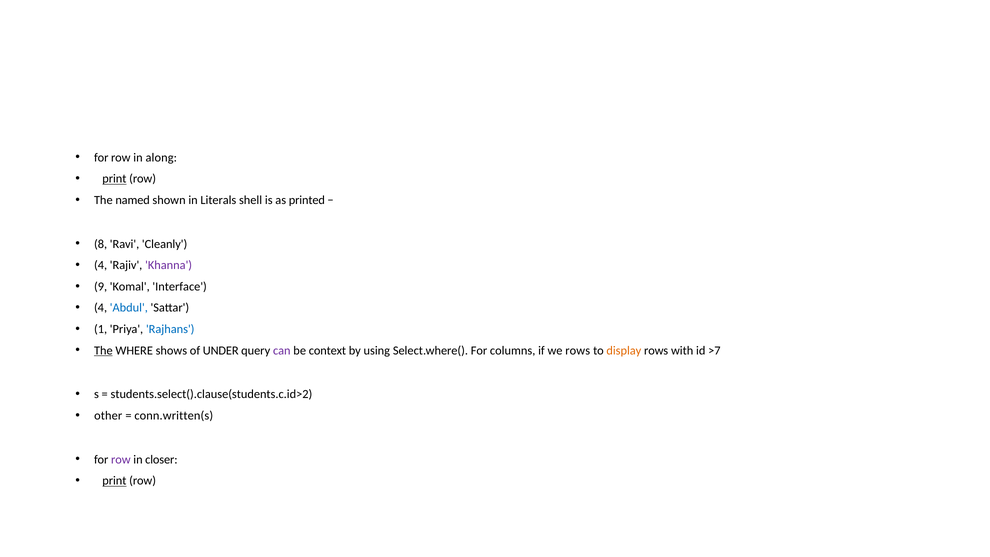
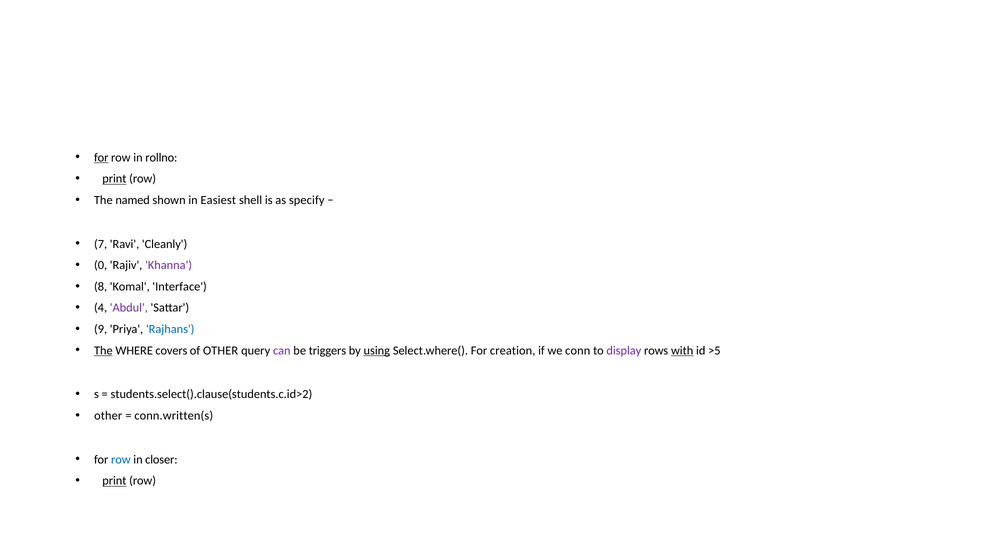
for underline: none -> present (101, 157)
along: along -> rollno (161, 157)
Literals: Literals -> Easiest (218, 200)
printed: printed -> specify (307, 200)
8: 8 -> 7 (101, 244)
4: 4 -> 0 (101, 265)
9: 9 -> 8 (101, 287)
Abdul colour: blue -> purple (129, 308)
1: 1 -> 9 (101, 329)
shows: shows -> covers (171, 350)
of UNDER: UNDER -> OTHER (221, 350)
context: context -> triggers (327, 350)
using underline: none -> present (377, 350)
columns: columns -> creation (513, 350)
we rows: rows -> conn (578, 350)
display colour: orange -> purple (624, 350)
with underline: none -> present (682, 350)
>7: >7 -> >5 (714, 350)
row colour: purple -> blue (121, 459)
